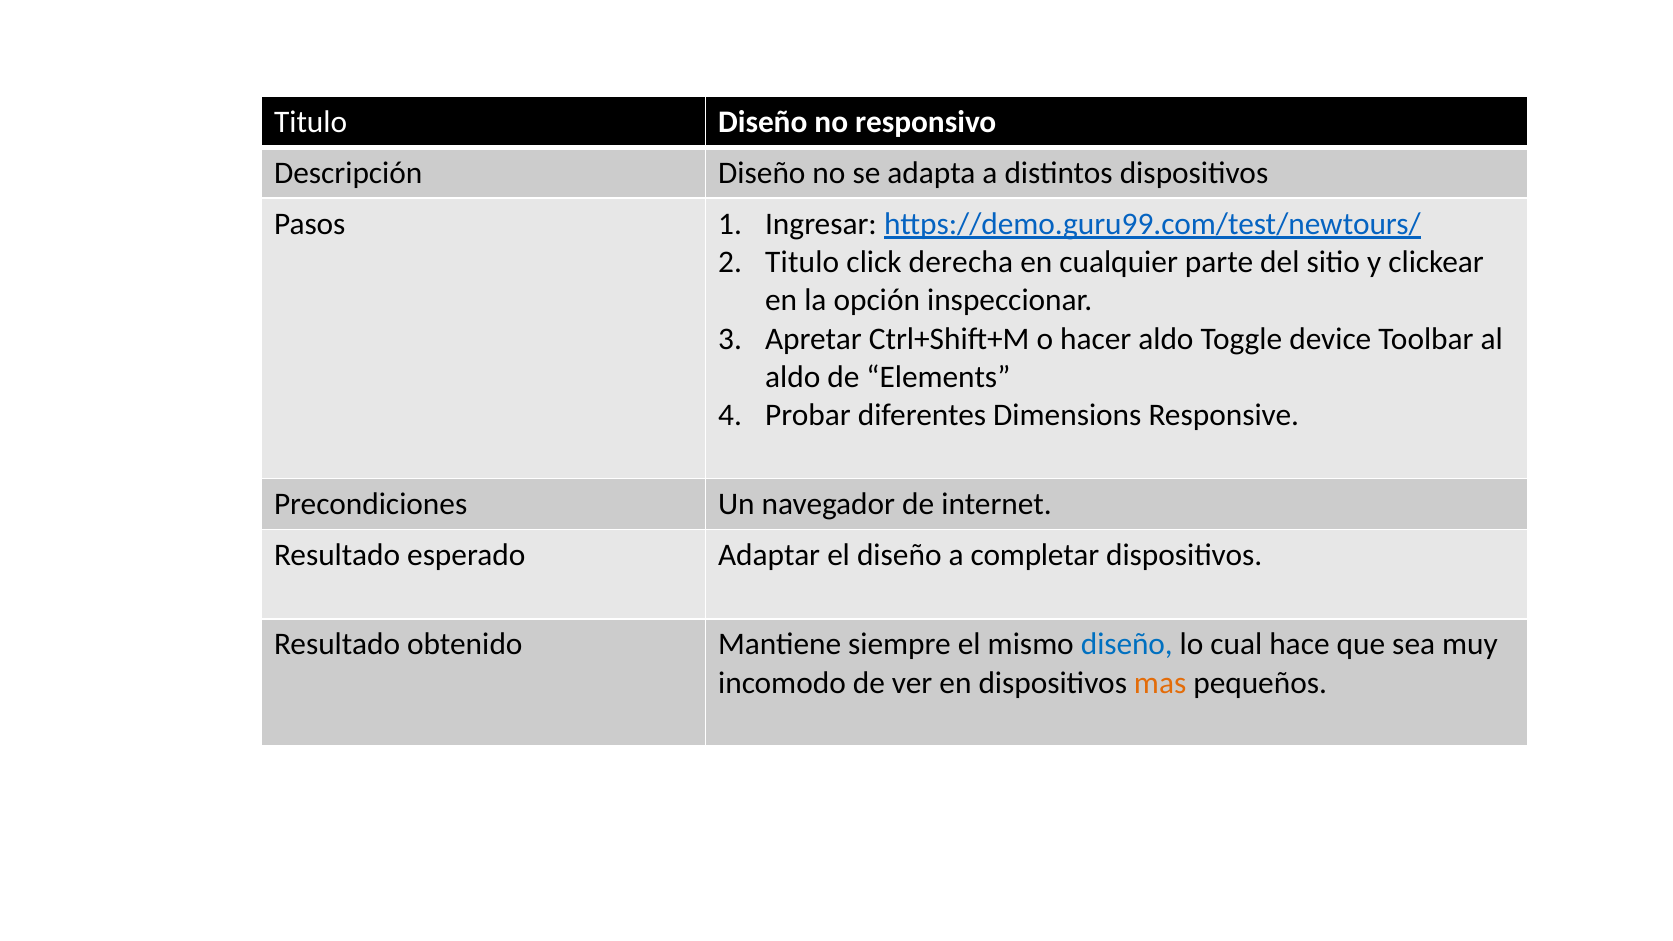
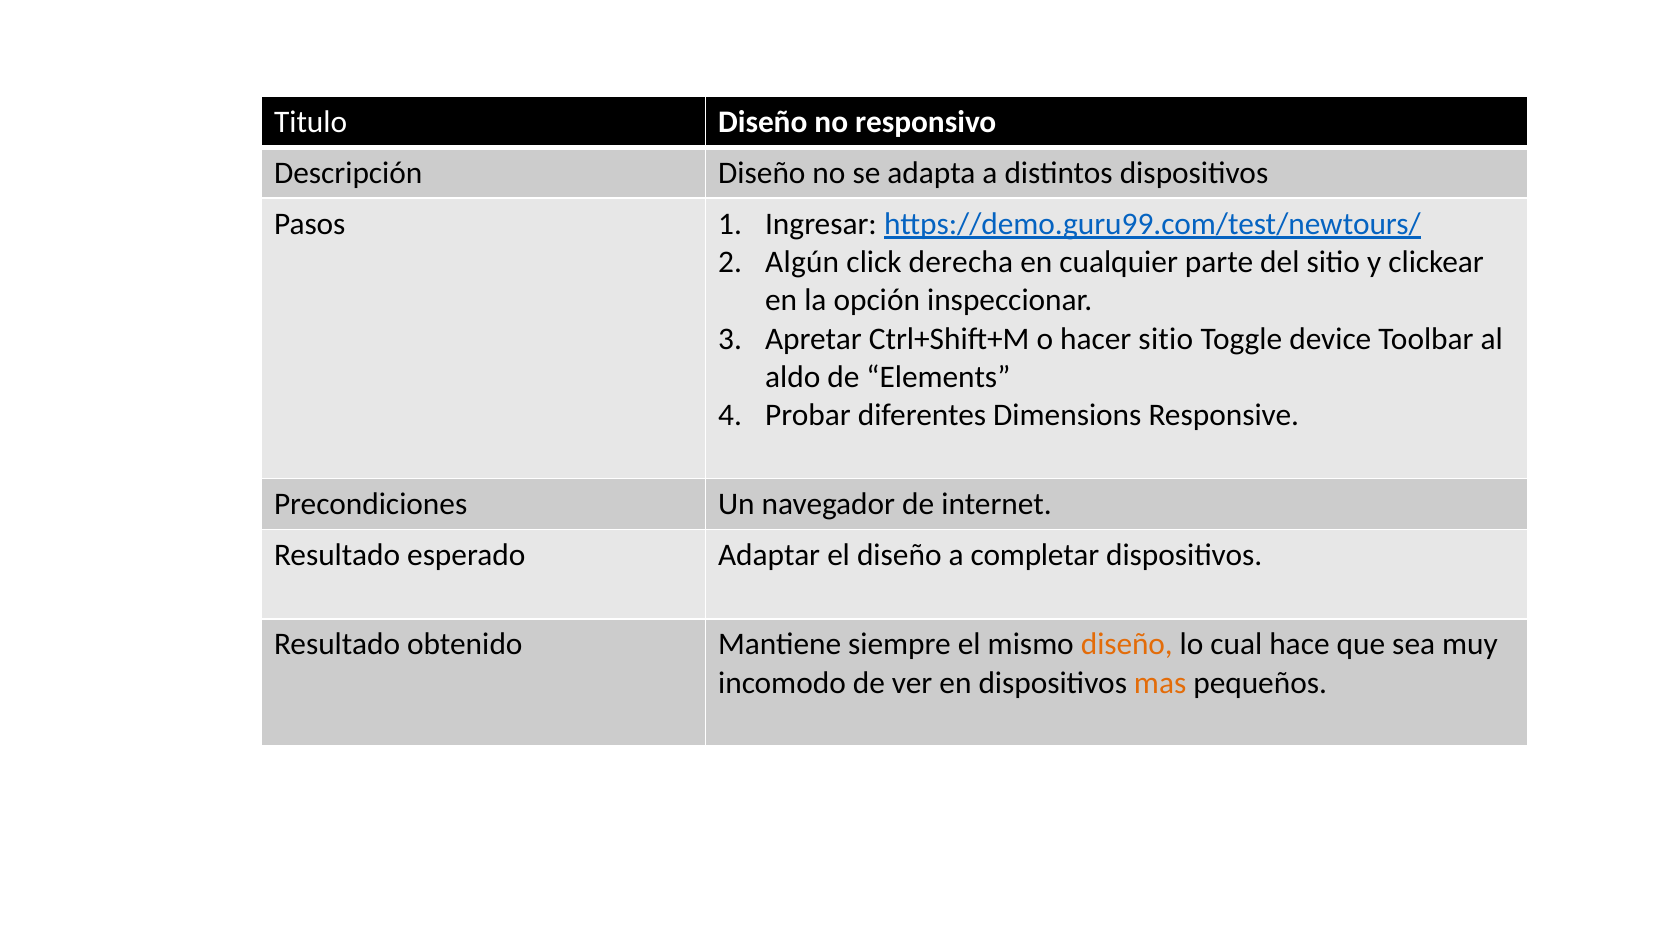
Titulo: Titulo -> Algún (802, 262)
hacer aldo: aldo -> sitio (1166, 339)
diseño colour: blue -> orange (1127, 645)
